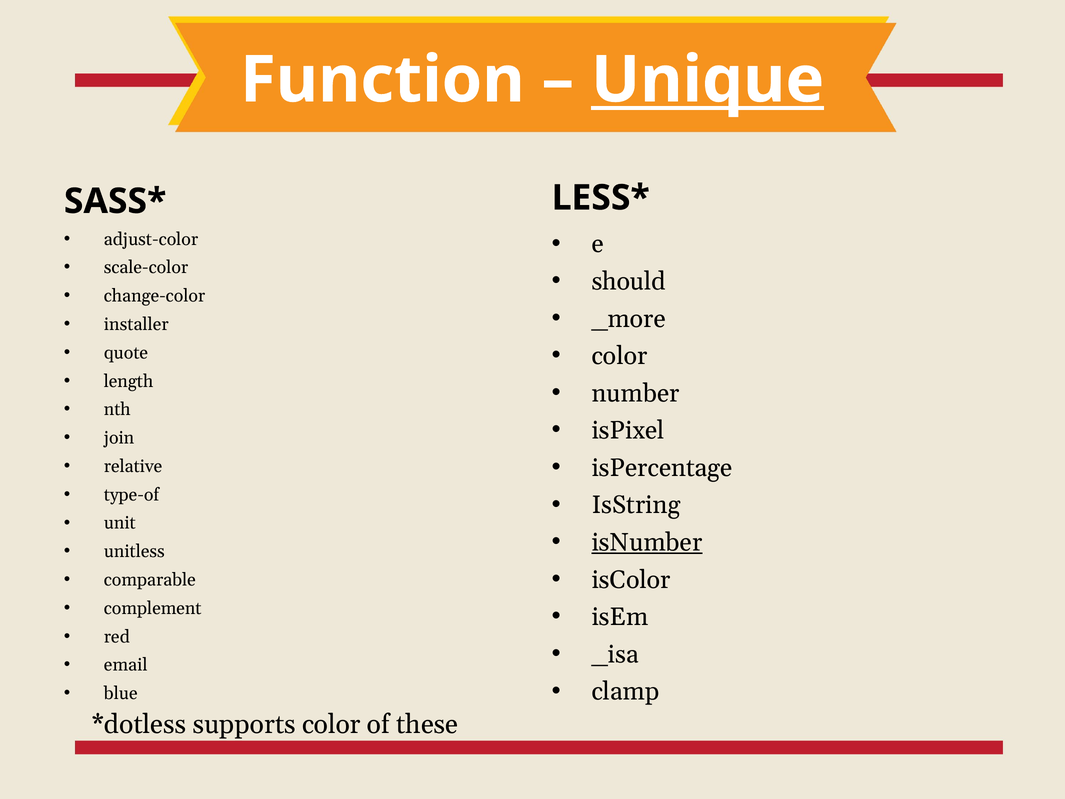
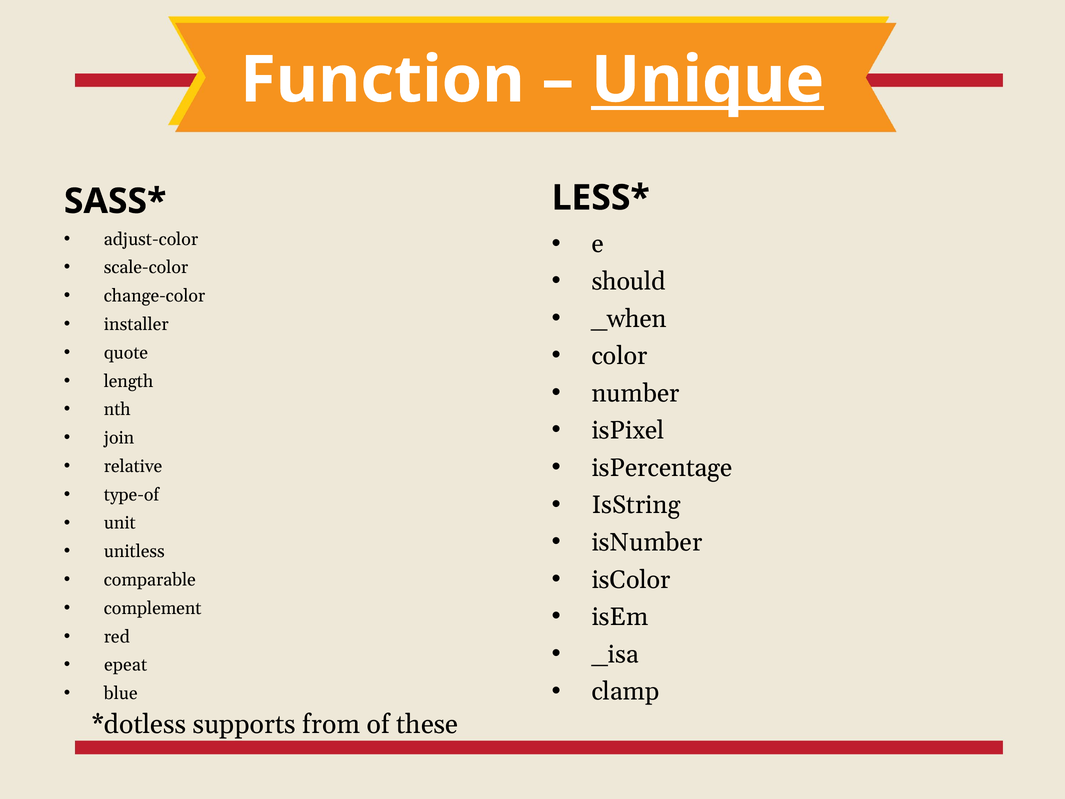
_more: _more -> _when (629, 319)
isNumber underline: present -> none (647, 542)
email: email -> epeat (126, 665)
supports color: color -> from (331, 724)
